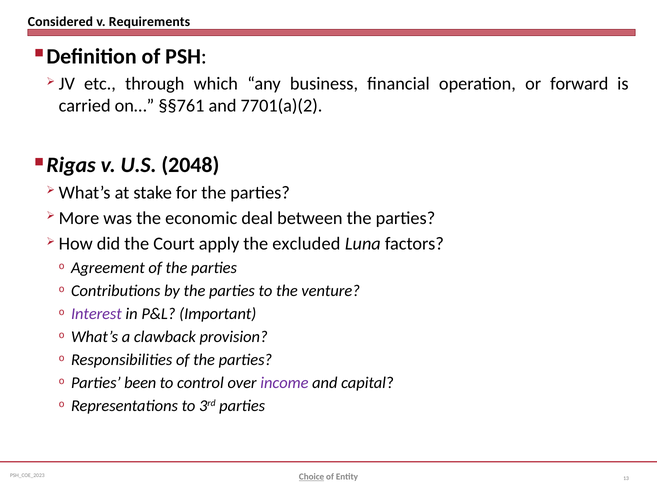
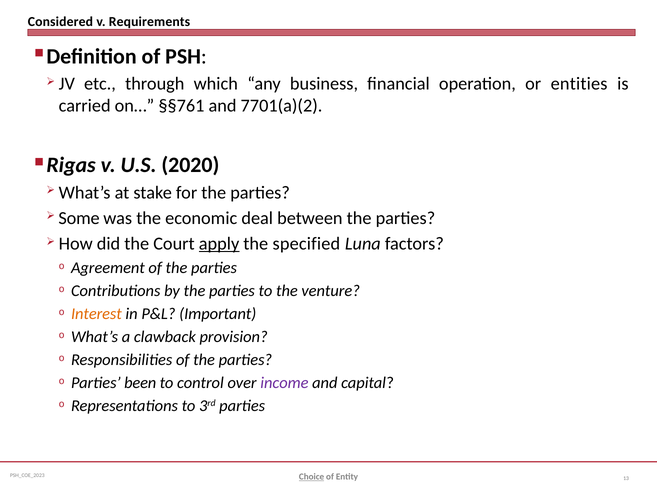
forward: forward -> entities (579, 84)
2048: 2048 -> 2020 (190, 165)
More: More -> Some (79, 218)
apply underline: none -> present (219, 244)
excluded: excluded -> specified (306, 244)
Interest colour: purple -> orange (96, 314)
